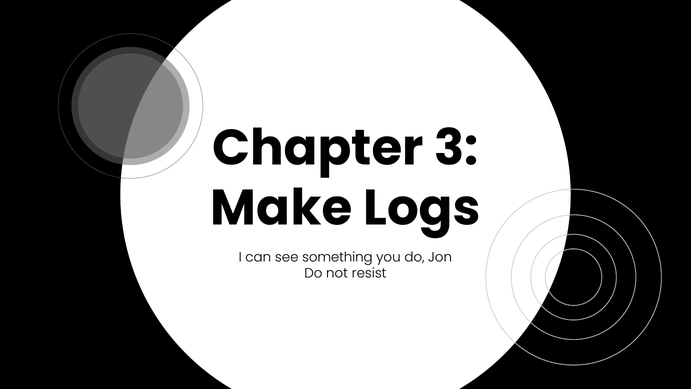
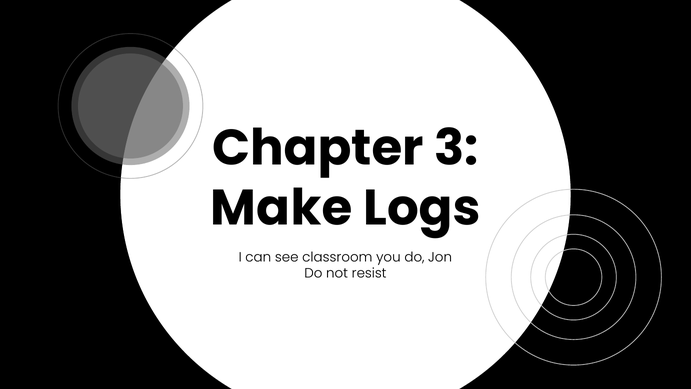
something: something -> classroom (337, 257)
